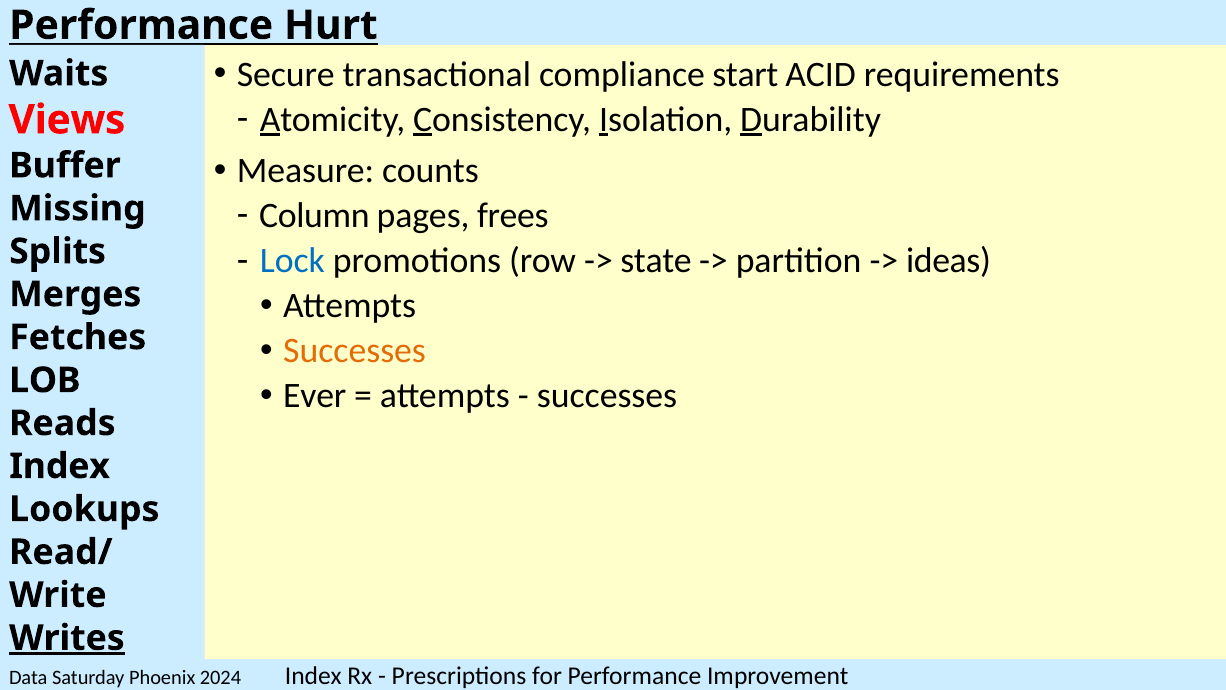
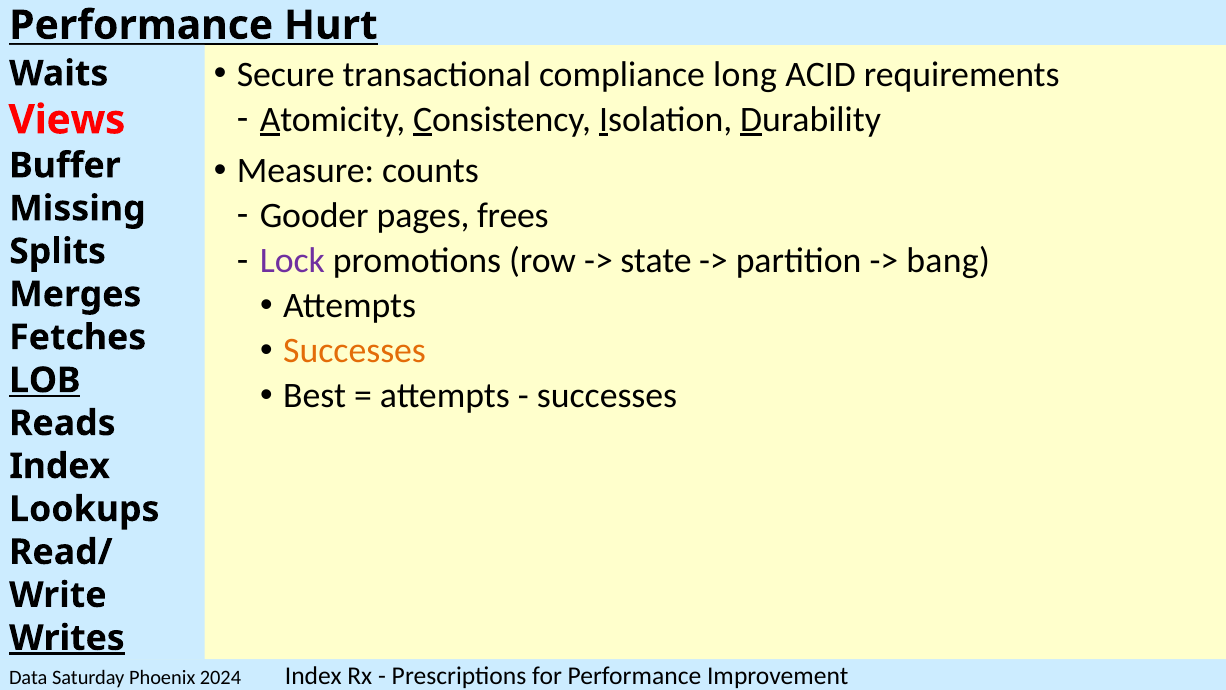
start: start -> long (745, 74)
Column: Column -> Gooder (314, 216)
Lock colour: blue -> purple (292, 261)
ideas: ideas -> bang (948, 261)
LOB underline: none -> present (45, 380)
Ever: Ever -> Best (315, 396)
